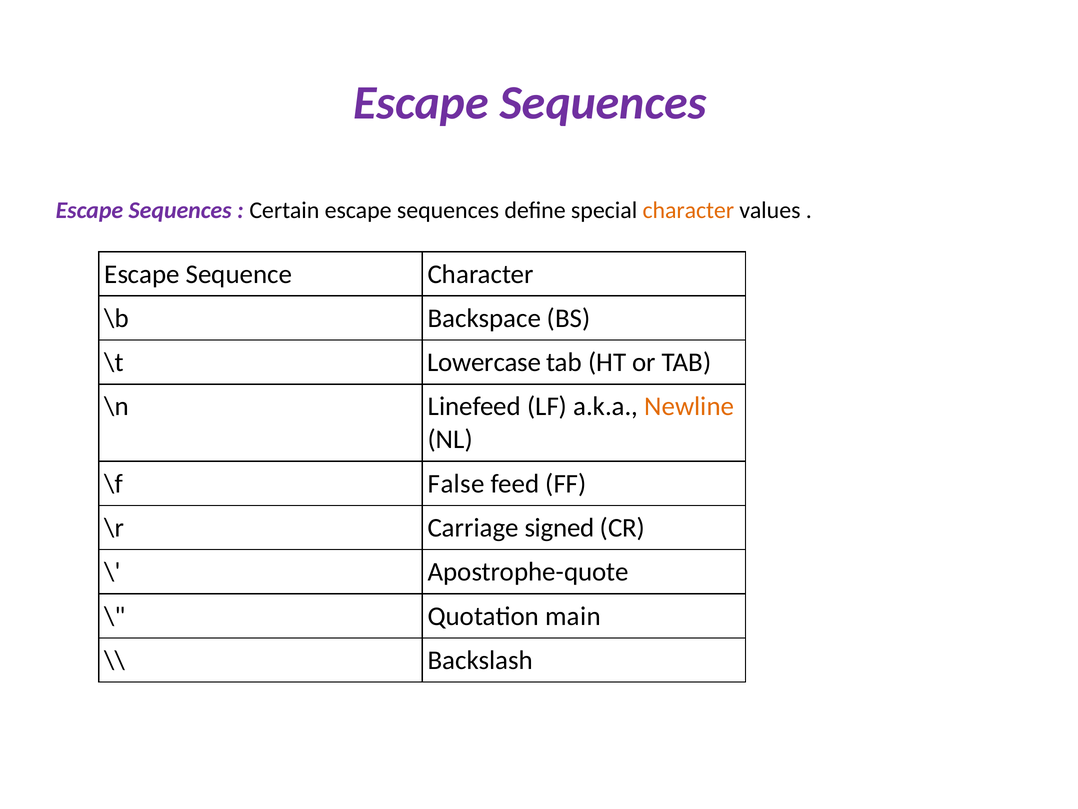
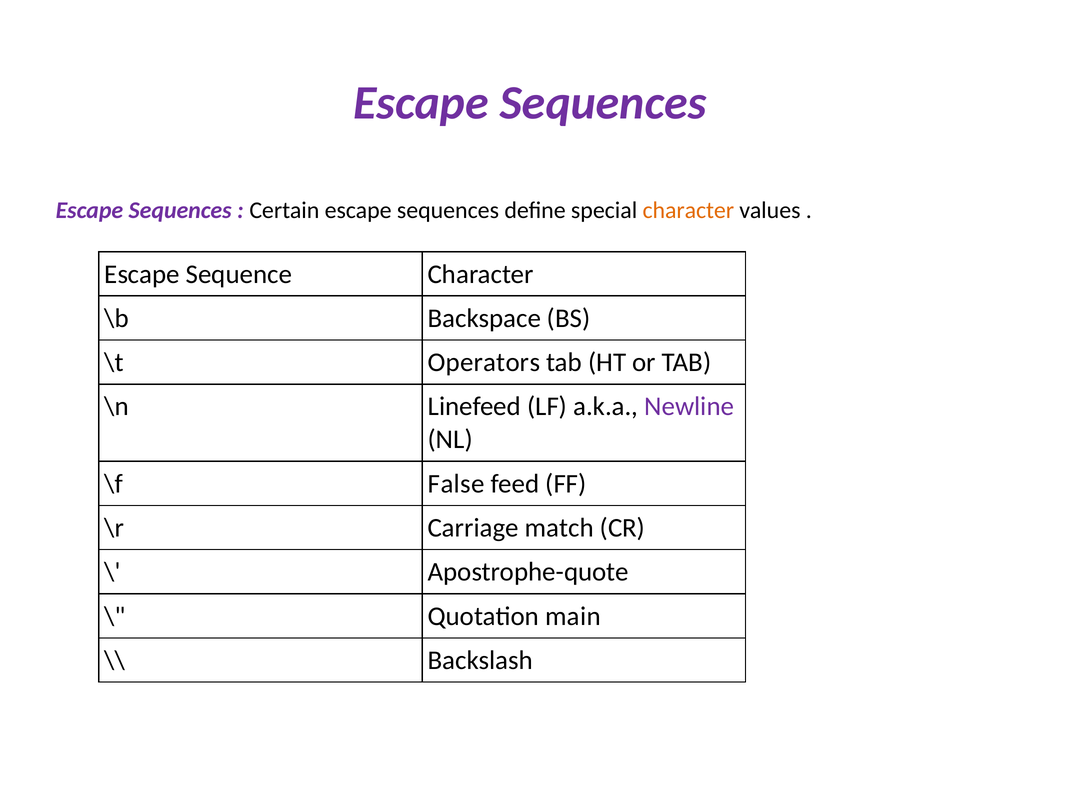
Lowercase: Lowercase -> Operators (484, 362)
Newline colour: orange -> purple (689, 406)
signed: signed -> match (559, 528)
